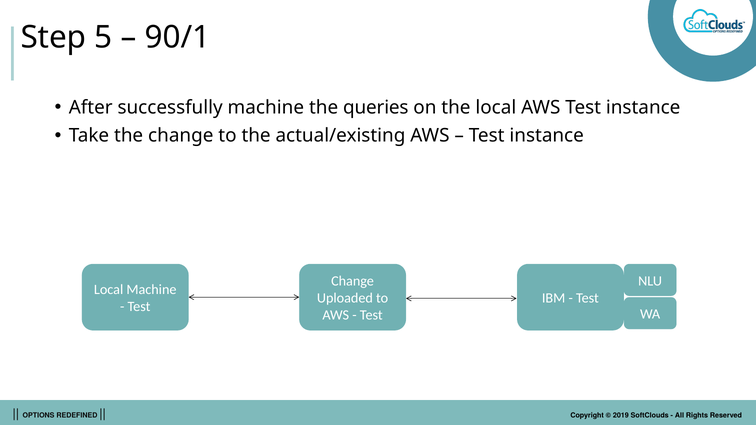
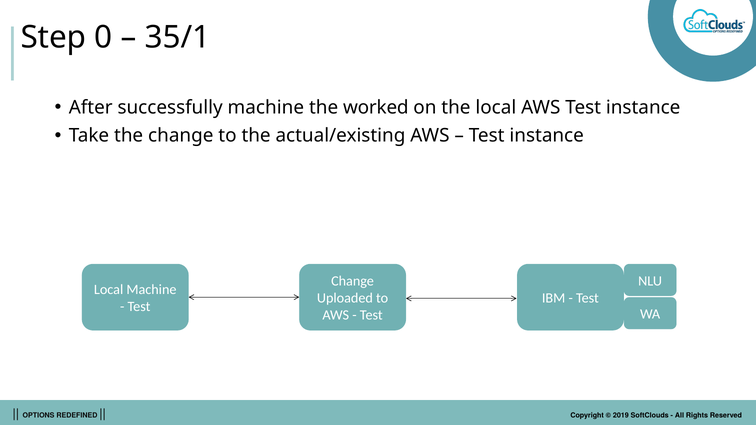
5: 5 -> 0 (103, 38)
90/1: 90/1 -> 35/1 (177, 38)
queries: queries -> worked (376, 108)
